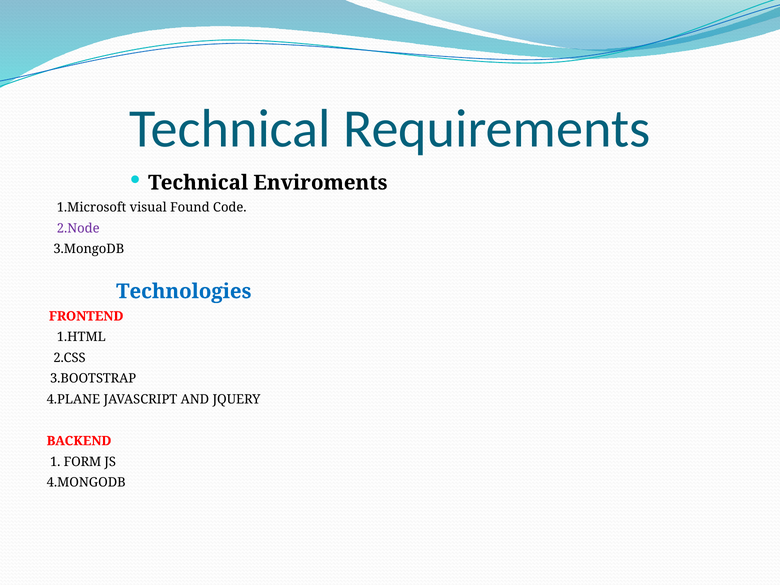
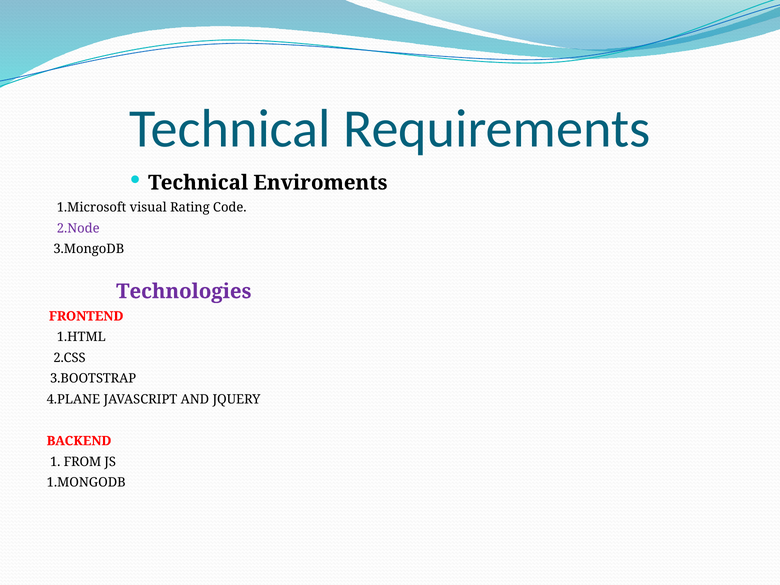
Found: Found -> Rating (190, 208)
Technologies colour: blue -> purple (184, 291)
FORM: FORM -> FROM (82, 462)
4.MONGODB: 4.MONGODB -> 1.MONGODB (86, 483)
